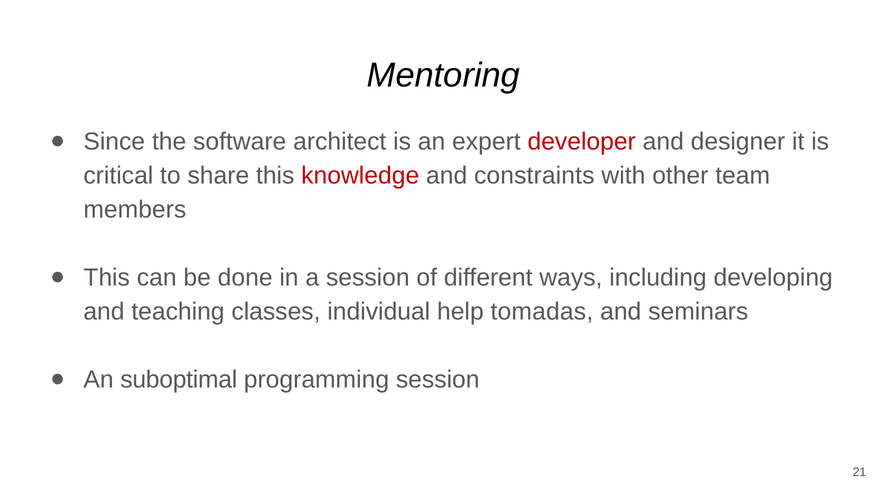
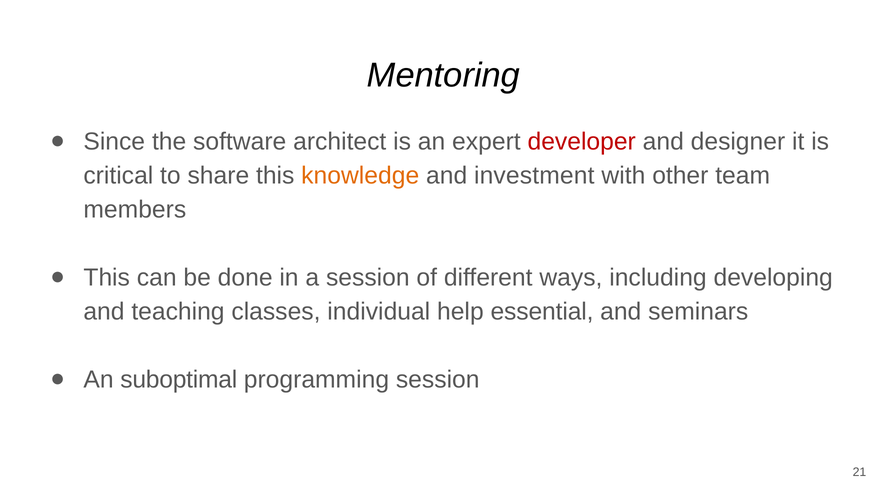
knowledge colour: red -> orange (360, 176)
constraints: constraints -> investment (534, 176)
tomadas: tomadas -> essential (542, 312)
